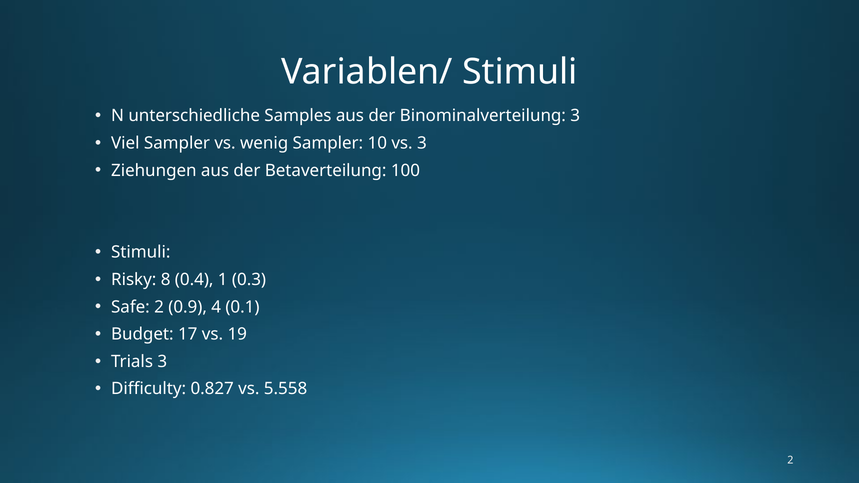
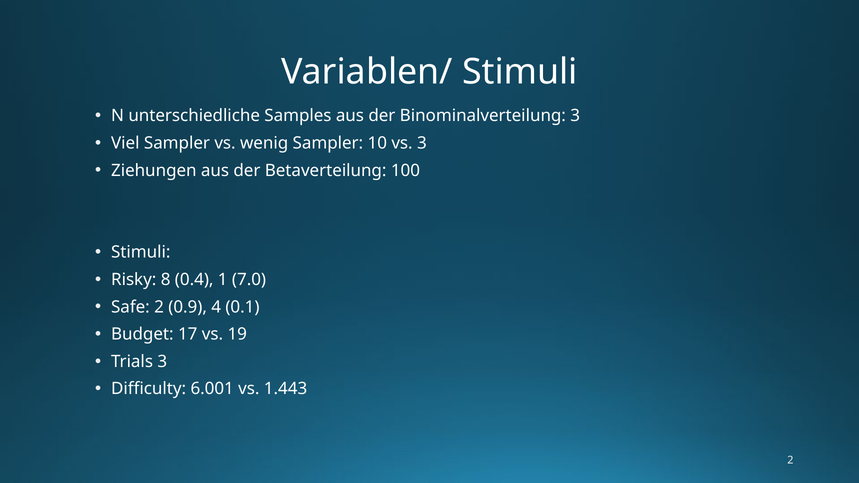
0.3: 0.3 -> 7.0 (249, 280)
0.827: 0.827 -> 6.001 (212, 389)
5.558: 5.558 -> 1.443 (286, 389)
